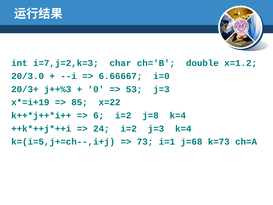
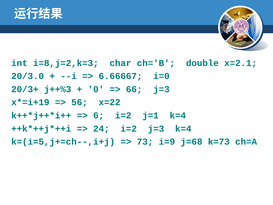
i=7,j=2,k=3: i=7,j=2,k=3 -> i=8,j=2,k=3 (66, 63)
x=1.2: x=1.2 -> x=2.1 (241, 63)
53: 53 -> 66 (134, 89)
85: 85 -> 56 (79, 102)
j=8: j=8 -> j=1 (151, 115)
i=1: i=1 -> i=9 (167, 142)
